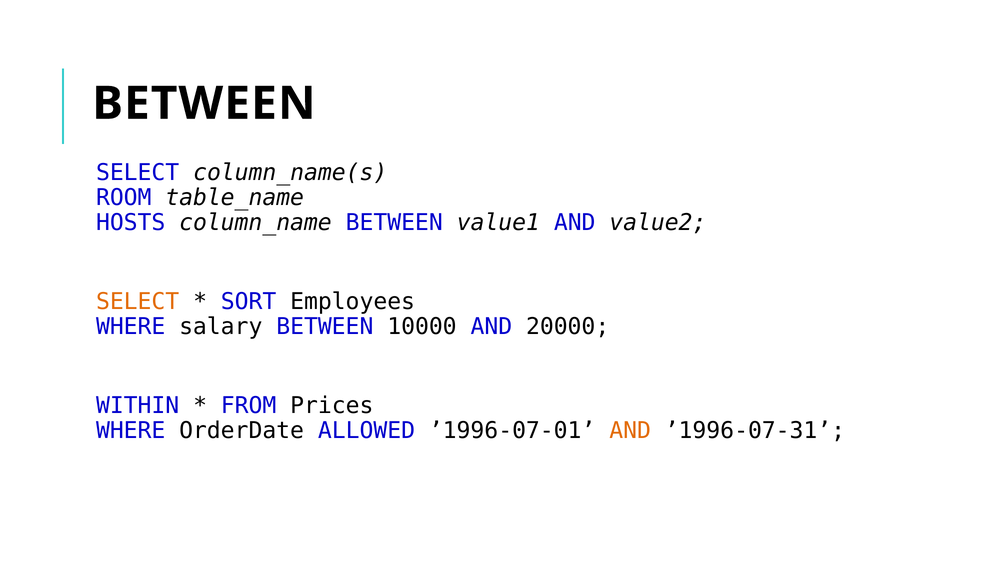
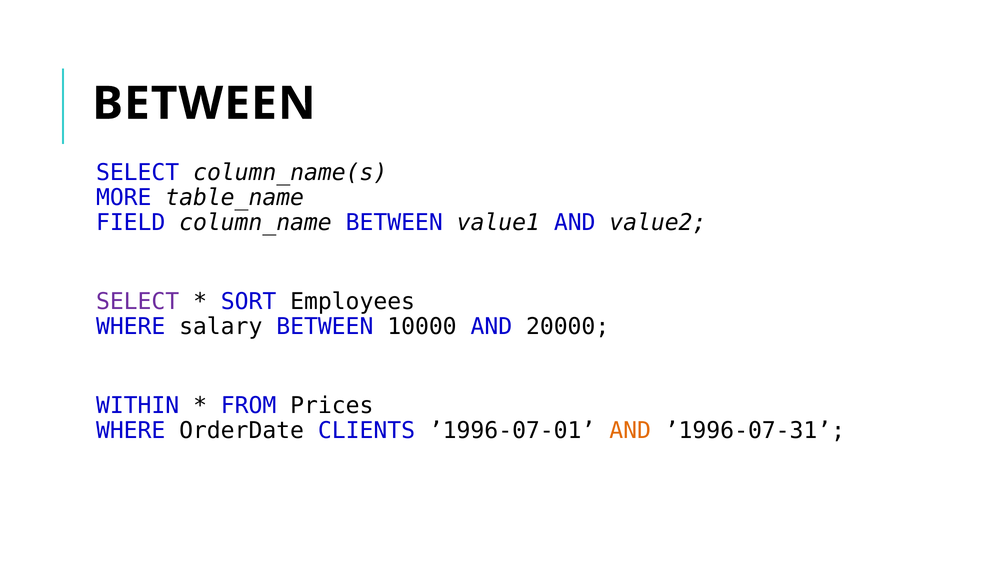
ROOM: ROOM -> MORE (124, 198)
HOSTS: HOSTS -> FIELD (131, 222)
SELECT colour: orange -> purple (138, 302)
ALLOWED: ALLOWED -> CLIENTS (366, 431)
